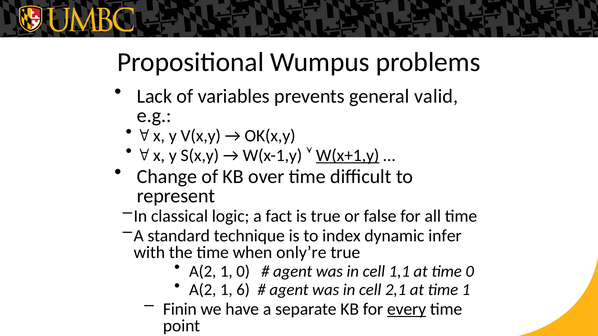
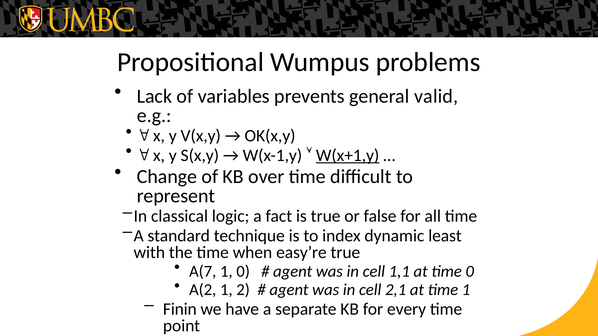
infer: infer -> least (445, 236)
only’re: only’re -> easy’re (301, 253)
A(2: A(2 -> A(7 (203, 272)
6: 6 -> 2 (243, 290)
every underline: present -> none (407, 309)
